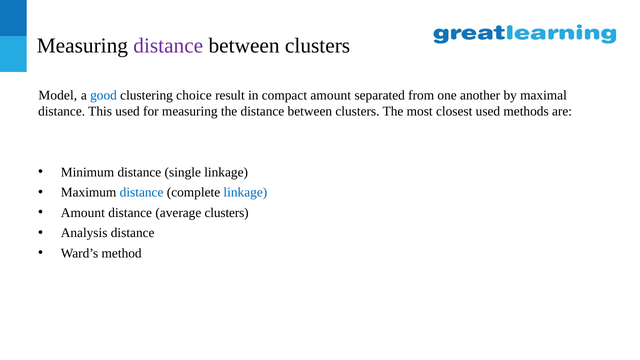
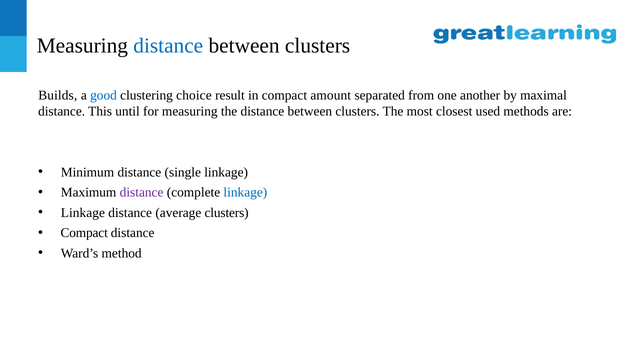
distance colour: purple -> blue (168, 46)
Model: Model -> Builds (58, 95)
This used: used -> until (128, 111)
distance colour: blue -> purple (142, 192)
Amount: Amount -> Linkage (83, 213)
Analysis: Analysis -> Compact (84, 233)
